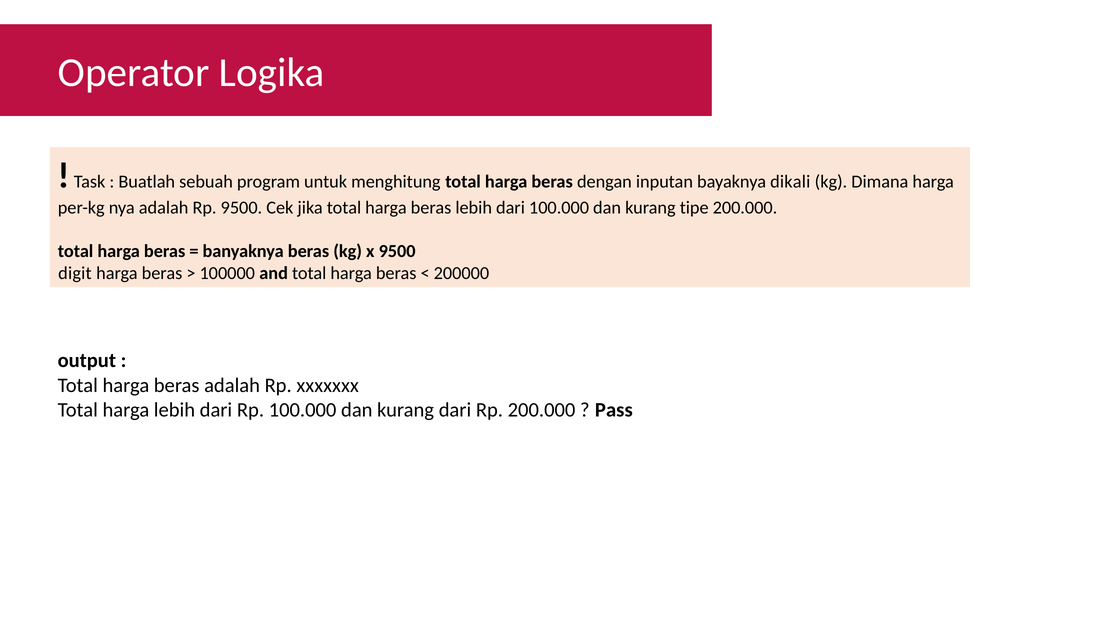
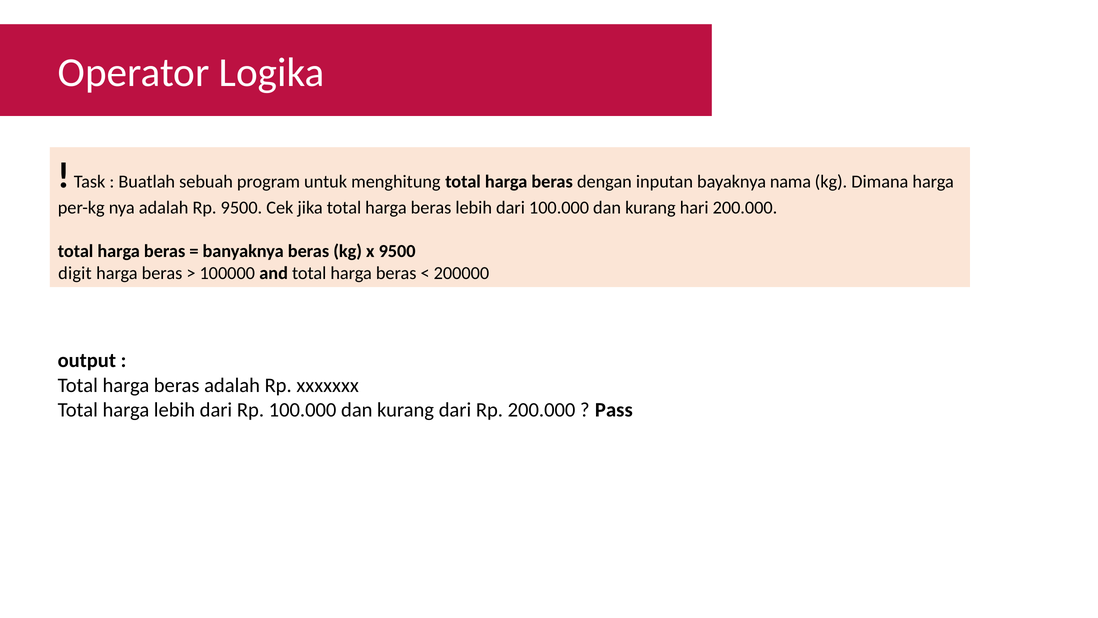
dikali: dikali -> nama (790, 182)
tipe: tipe -> hari (694, 207)
